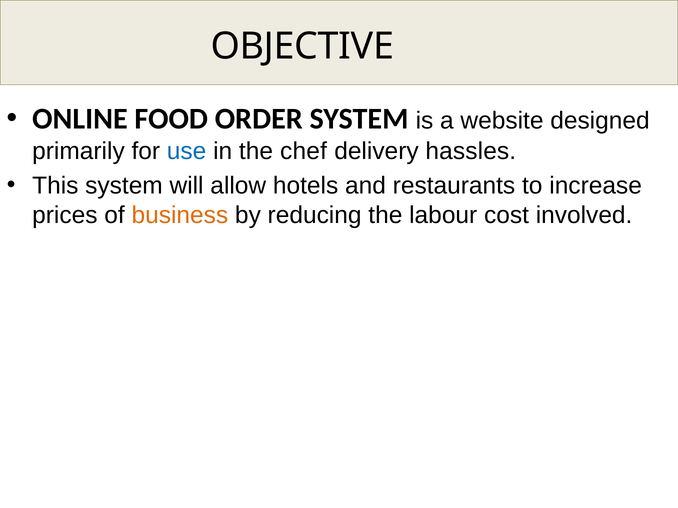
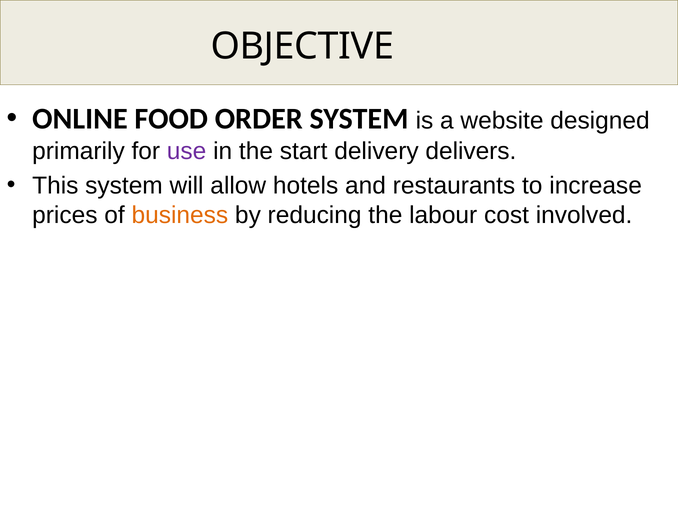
use colour: blue -> purple (187, 151)
chef: chef -> start (304, 151)
hassles: hassles -> delivers (471, 151)
